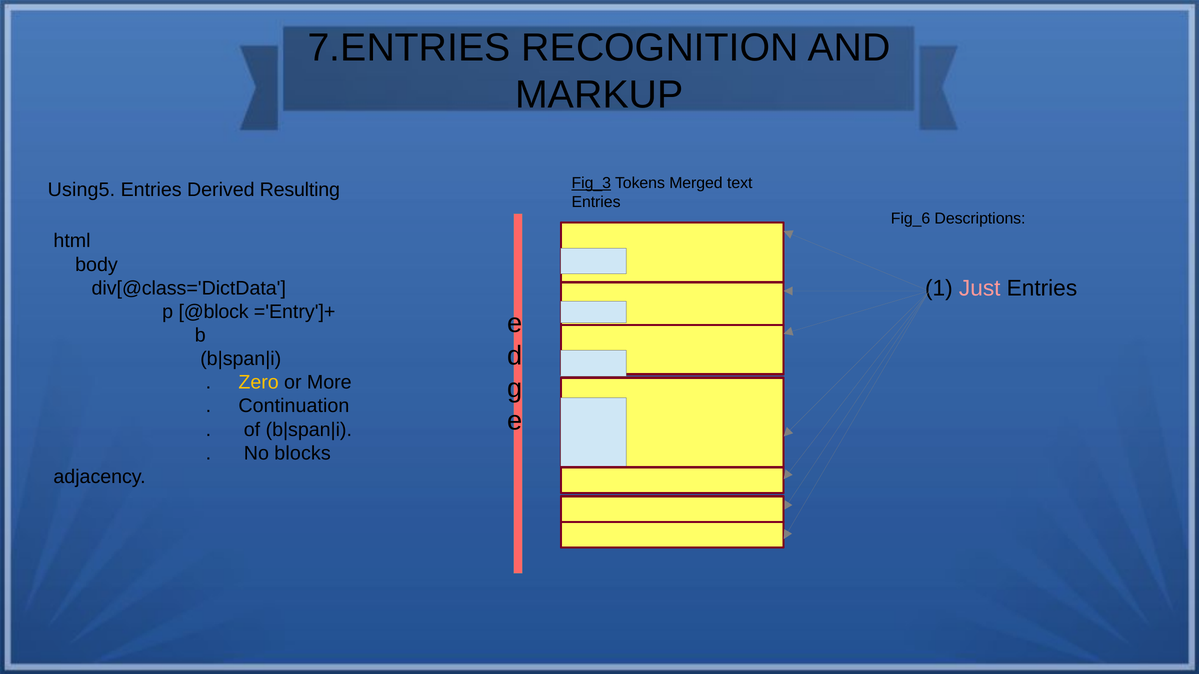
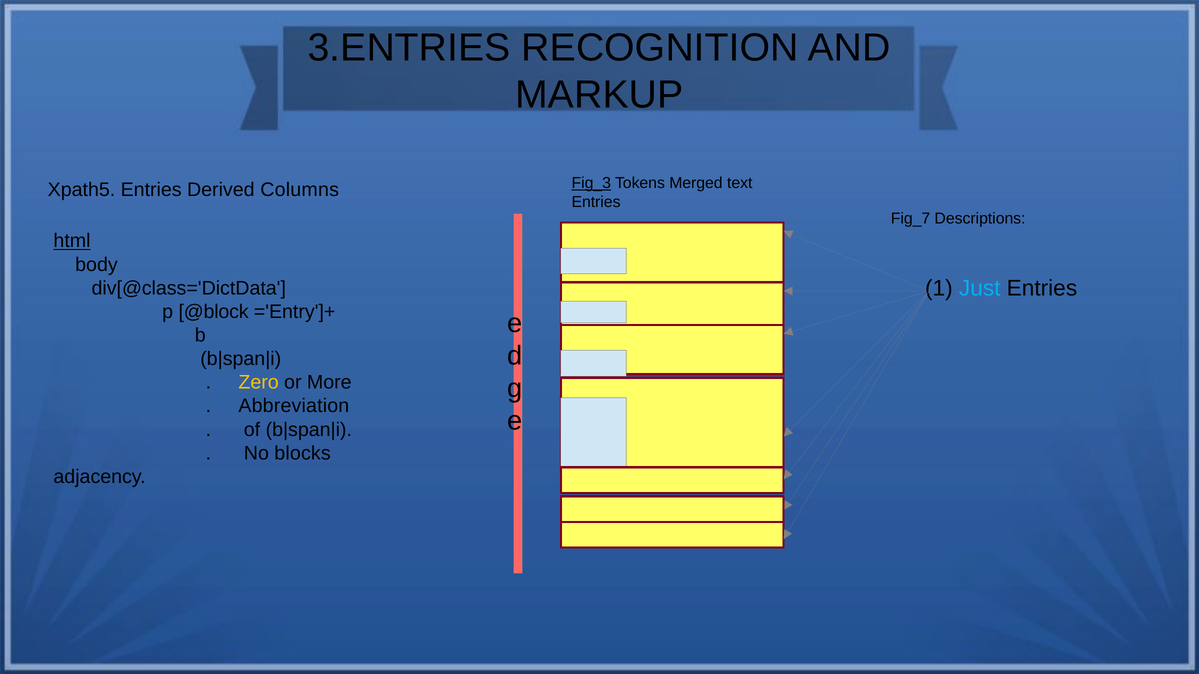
7.ENTRIES: 7.ENTRIES -> 3.ENTRIES (409, 48)
Using5: Using5 -> Xpath5 (82, 190)
Resulting: Resulting -> Columns (300, 190)
Fig_6: Fig_6 -> Fig_7 (911, 219)
html underline: none -> present (72, 241)
Just colour: pink -> light blue (980, 289)
Continuation: Continuation -> Abbreviation (294, 406)
